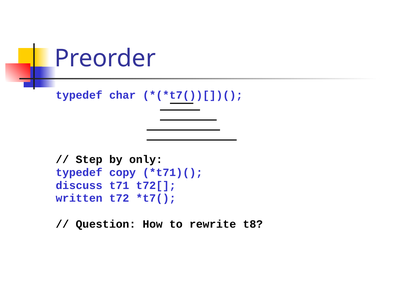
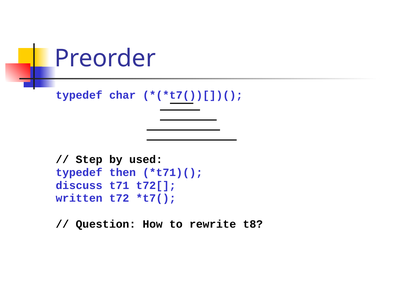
only: only -> used (146, 160)
copy: copy -> then (123, 172)
